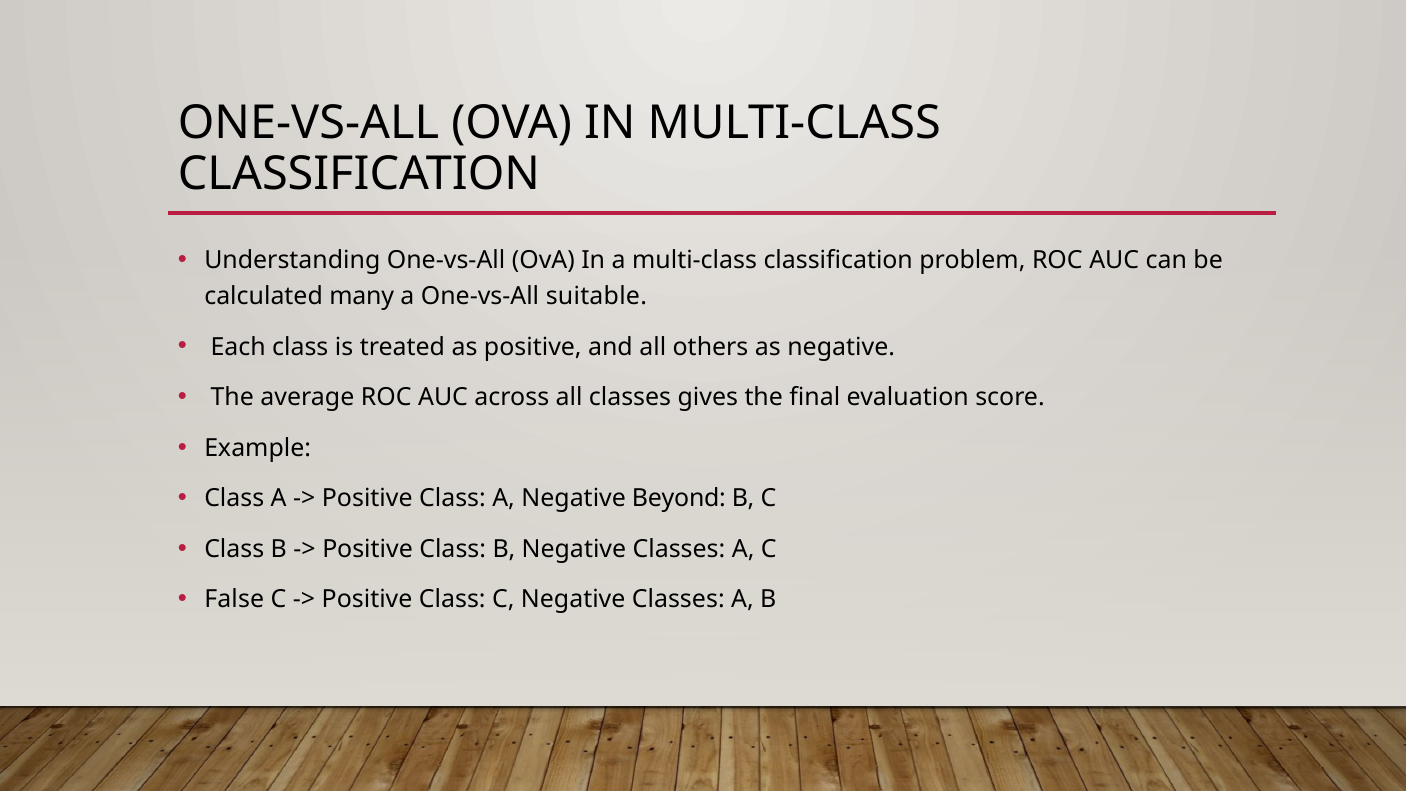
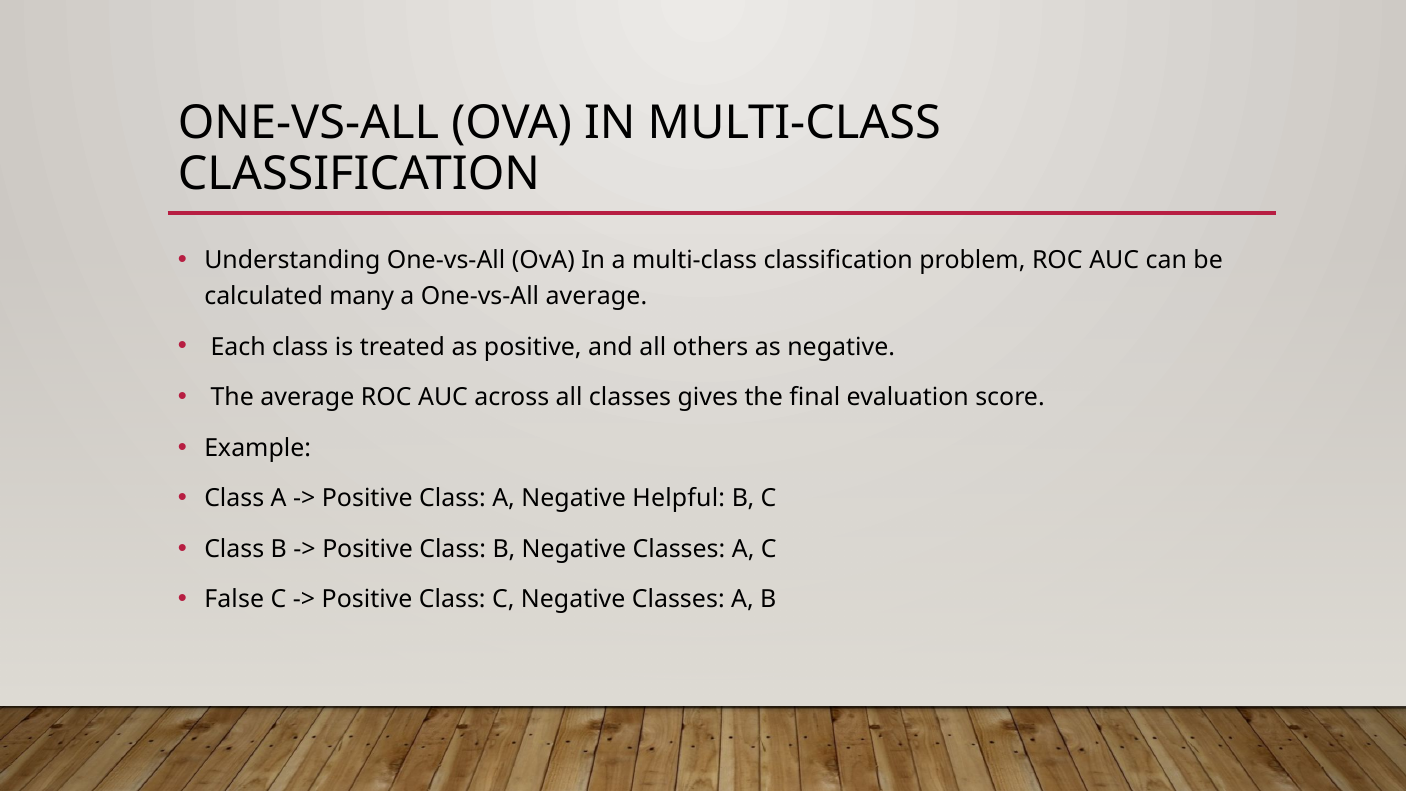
One-vs-All suitable: suitable -> average (596, 296)
Beyond: Beyond -> Helpful (679, 498)
